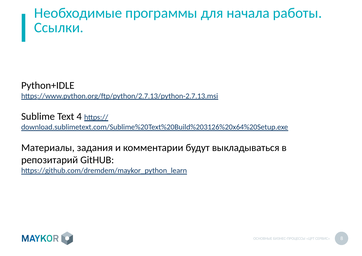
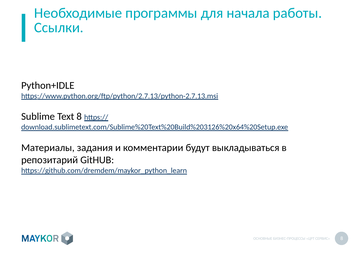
Text 4: 4 -> 8 (79, 117)
